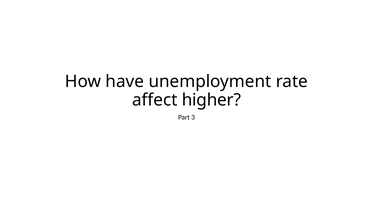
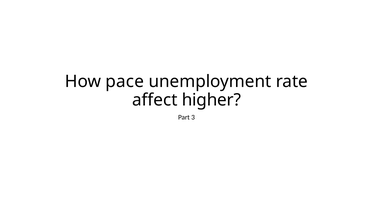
have: have -> pace (125, 81)
